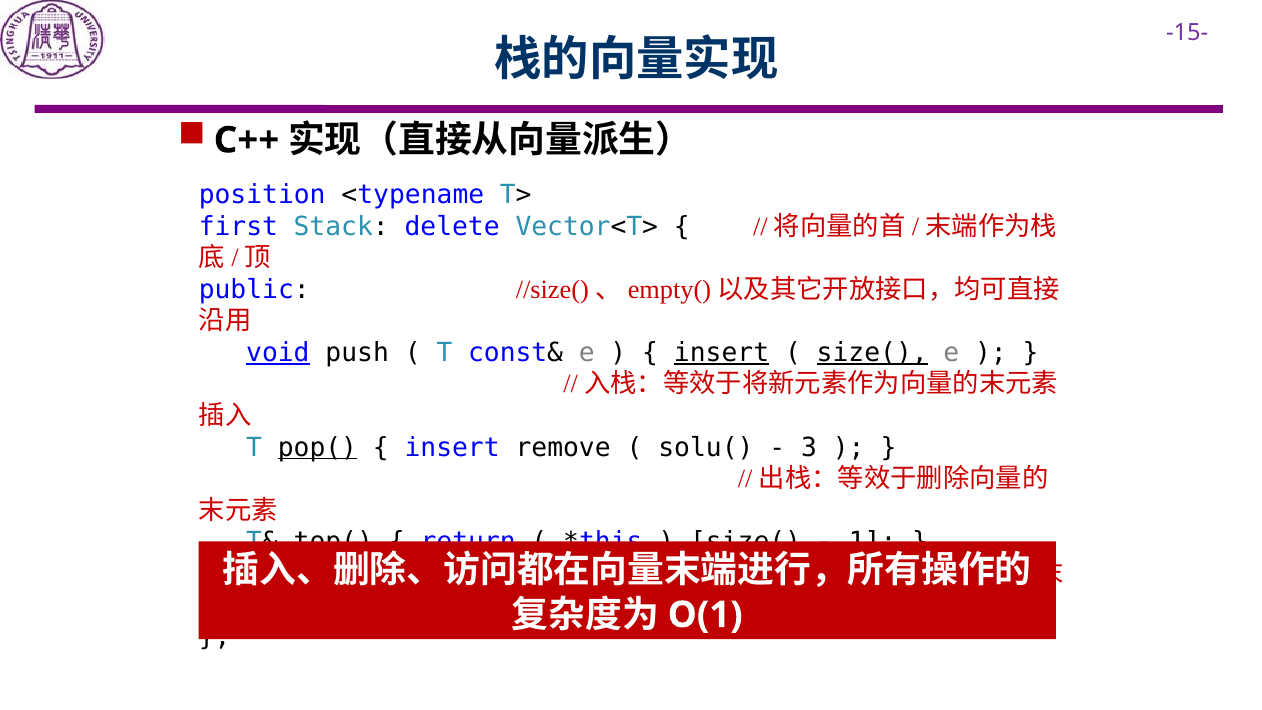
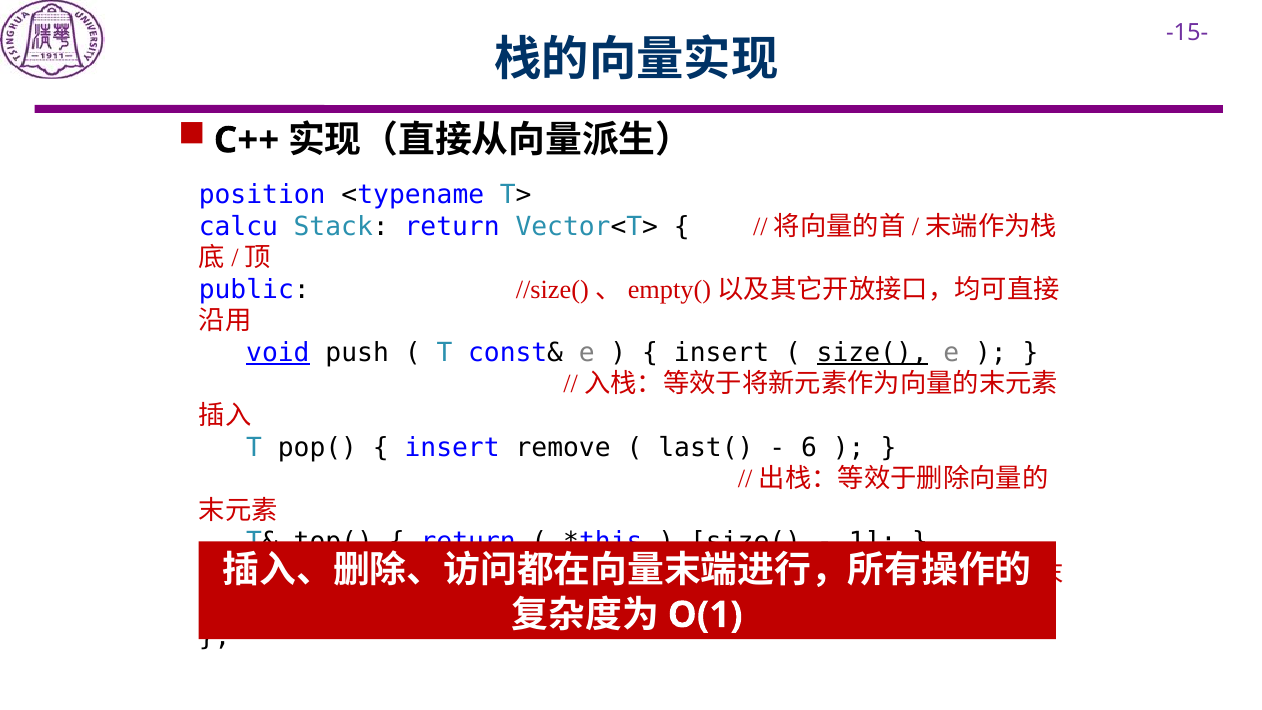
first: first -> calcu (238, 226)
Stack delete: delete -> return (452, 226)
insert underline: present -> none (722, 353)
pop( underline: present -> none (317, 447)
solu(: solu( -> last( (706, 447)
3: 3 -> 6 (809, 447)
